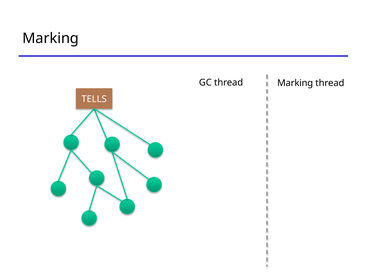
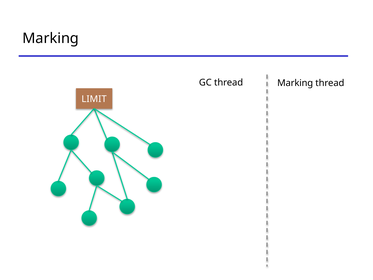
TELLS: TELLS -> LIMIT (94, 99)
